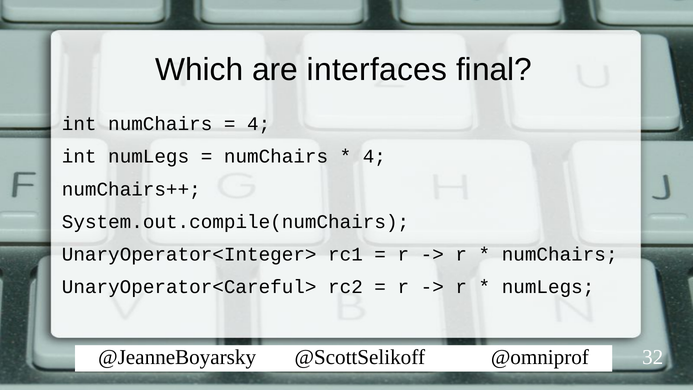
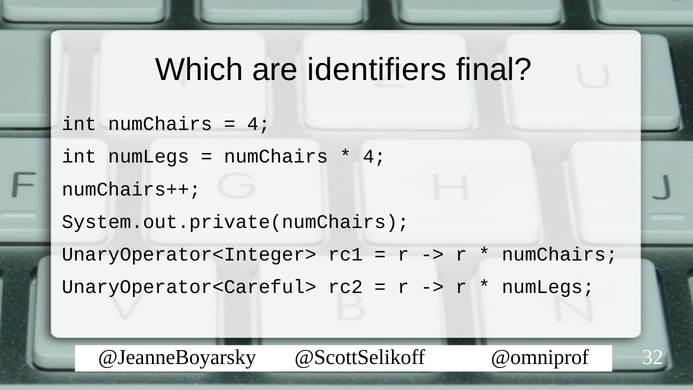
interfaces: interfaces -> identifiers (377, 69)
System.out.compile(numChairs: System.out.compile(numChairs -> System.out.private(numChairs (235, 222)
